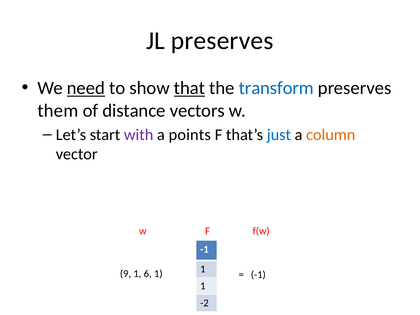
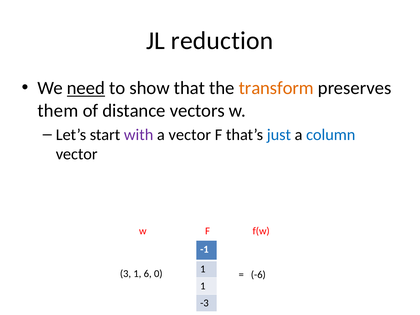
JL preserves: preserves -> reduction (222, 41)
that underline: present -> none (189, 88)
transform colour: blue -> orange (276, 88)
a points: points -> vector (190, 135)
column colour: orange -> blue (331, 135)
9: 9 -> 3 (126, 274)
6 1: 1 -> 0 (158, 274)
-1: -1 -> -6 (258, 275)
-2: -2 -> -3 (204, 303)
